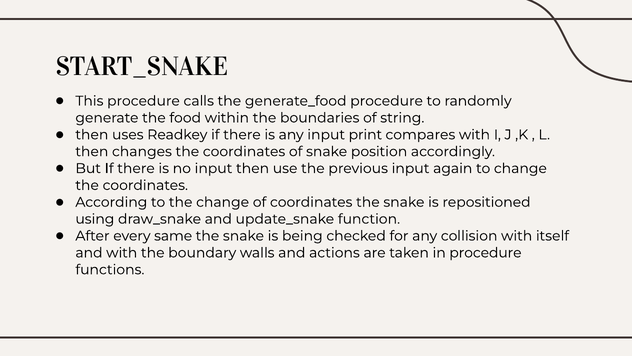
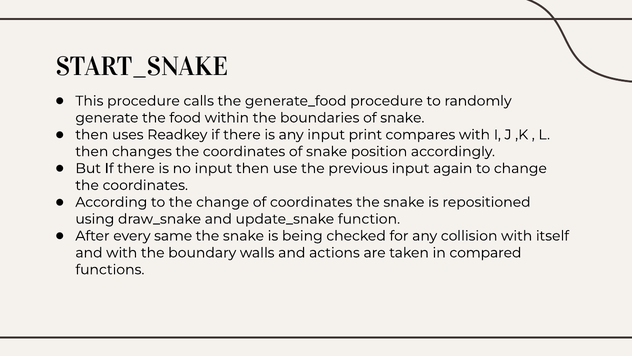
boundaries of string: string -> snake (402, 118)
in procedure: procedure -> compared (485, 252)
